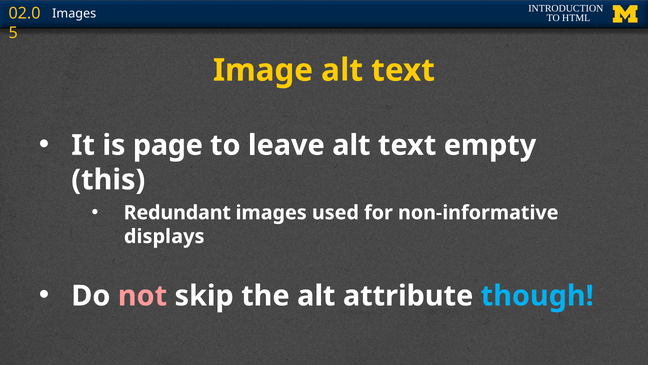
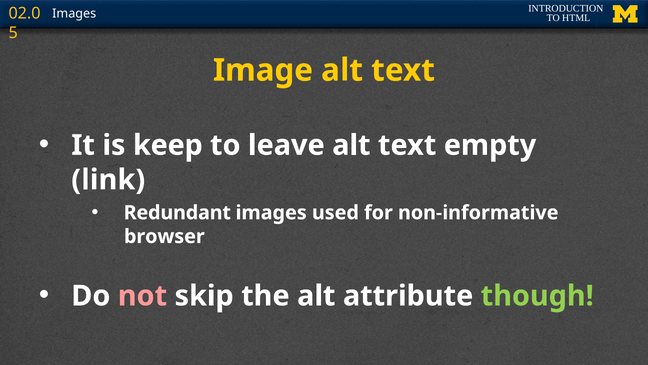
page: page -> keep (168, 145)
this: this -> link (108, 180)
displays: displays -> browser (164, 236)
though colour: light blue -> light green (537, 296)
